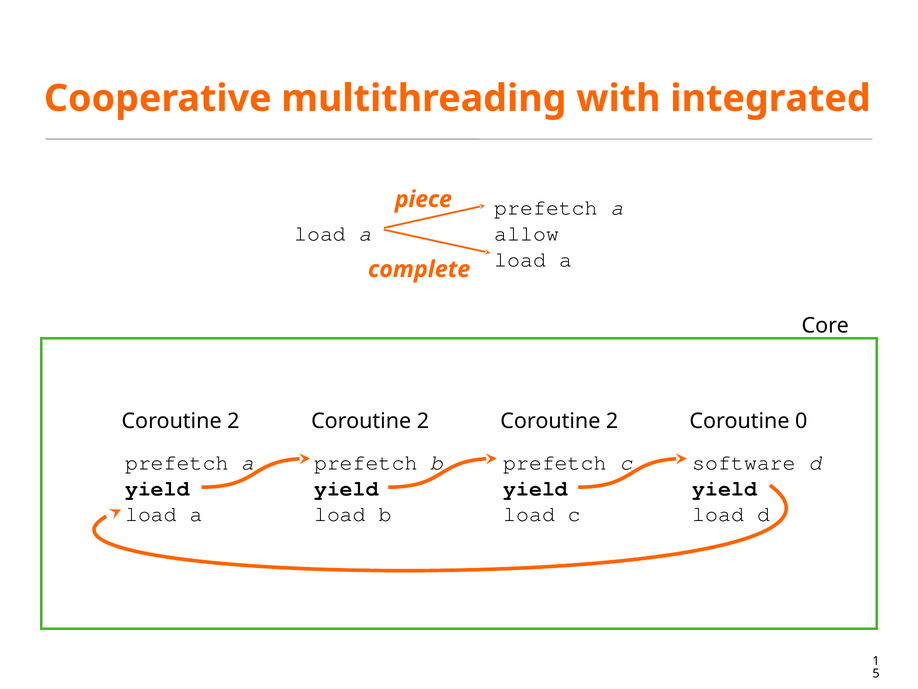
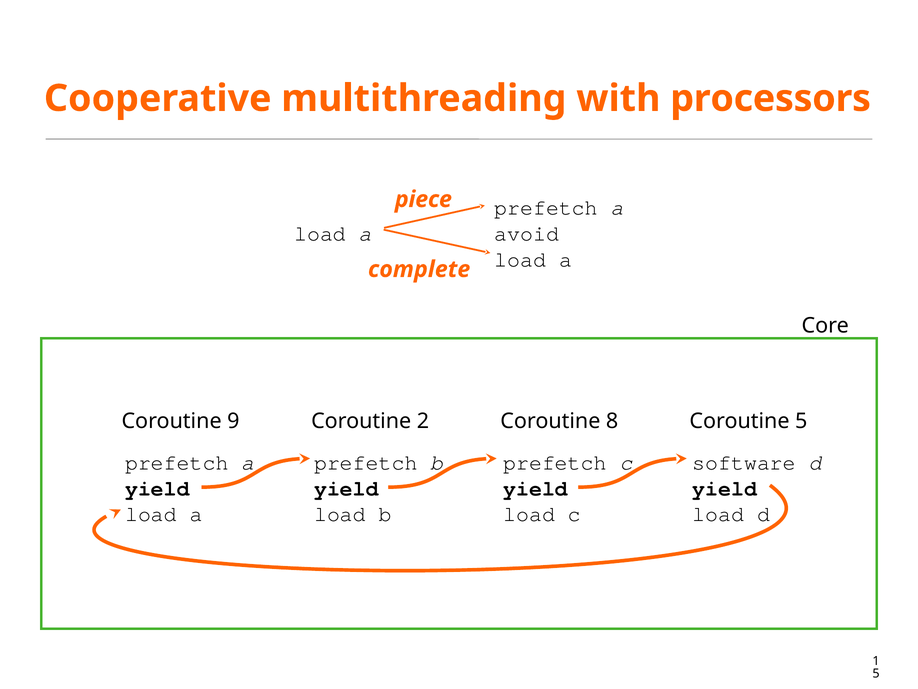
integrated: integrated -> processors (771, 98)
allow: allow -> avoid (527, 234)
2: 2 -> 9 (233, 421)
2: 2 -> 8 (612, 421)
Coroutine 0: 0 -> 5 (801, 421)
